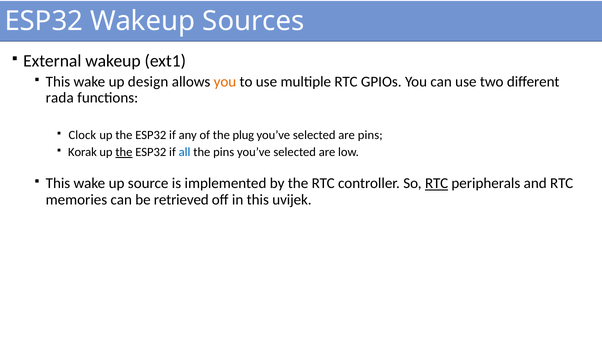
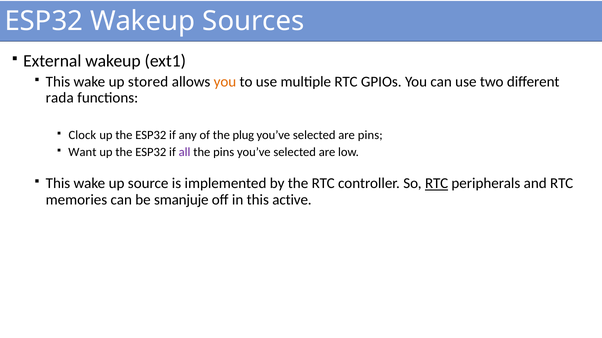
design: design -> stored (148, 82)
Korak: Korak -> Want (82, 152)
the underline: present -> none (124, 152)
all colour: blue -> purple (185, 152)
retrieved: retrieved -> smanjuje (181, 200)
uvijek: uvijek -> active (292, 200)
